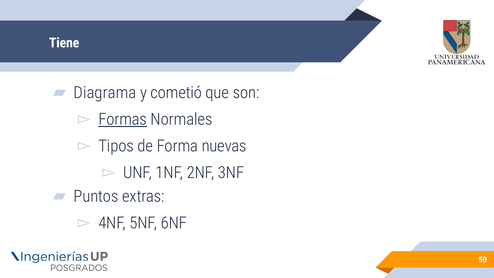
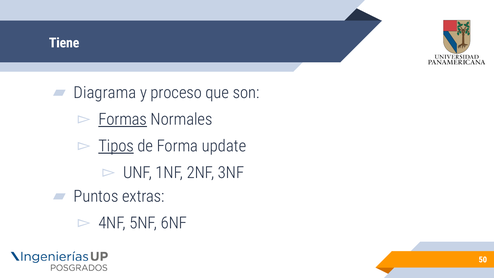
cometió: cometió -> proceso (176, 93)
Tipos underline: none -> present (116, 146)
nuevas: nuevas -> update (224, 146)
